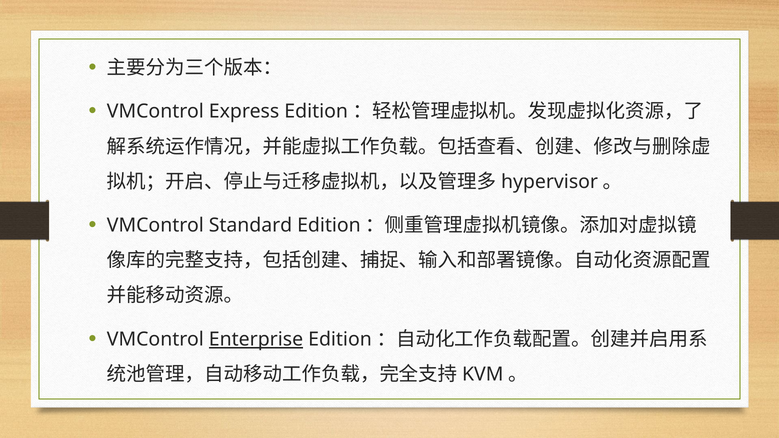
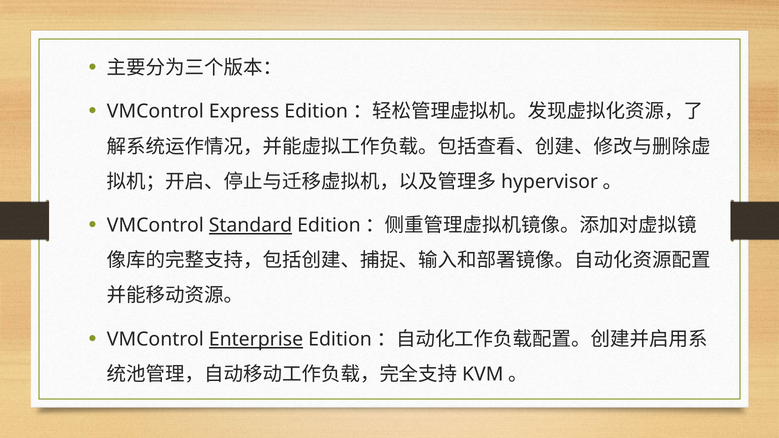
Standard underline: none -> present (250, 226)
